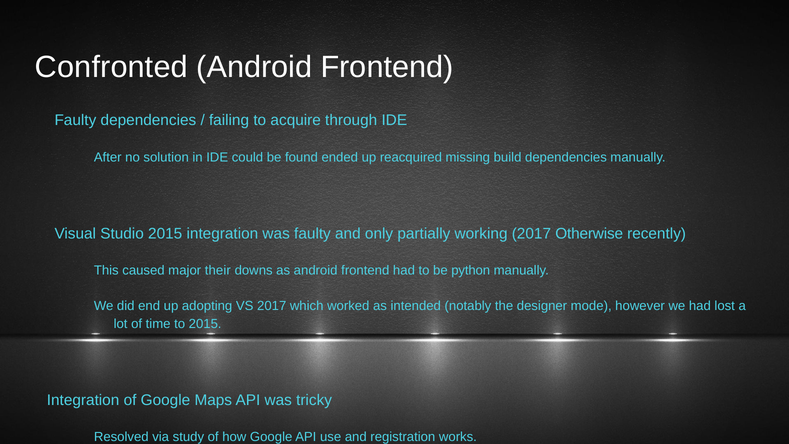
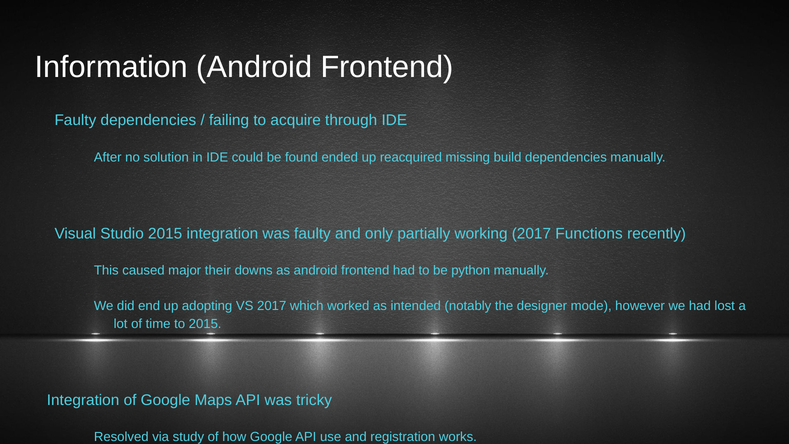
Confronted: Confronted -> Information (111, 67)
Otherwise: Otherwise -> Functions (589, 233)
